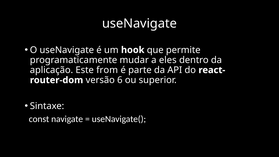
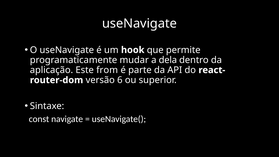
eles: eles -> dela (168, 60)
